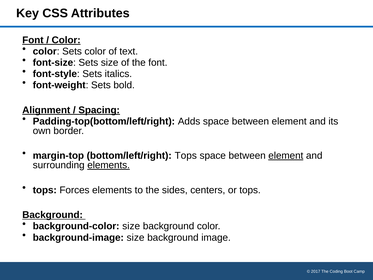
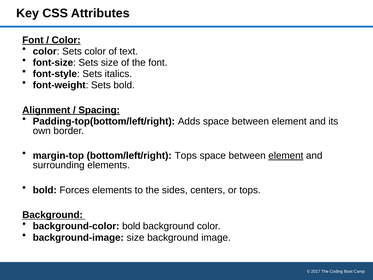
elements underline: present -> none (109, 165)
tops: tops -> bold (45, 190)
background-color size: size -> bold (131, 226)
